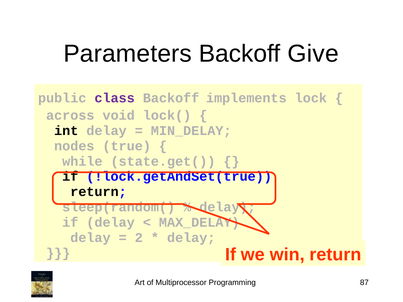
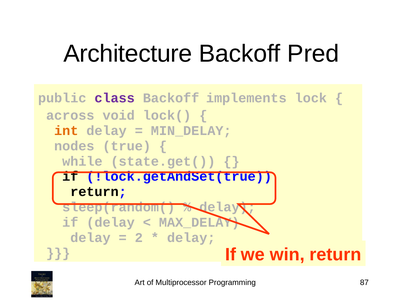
Parameters: Parameters -> Architecture (128, 54)
Give: Give -> Pred (313, 54)
int colour: black -> orange (66, 131)
